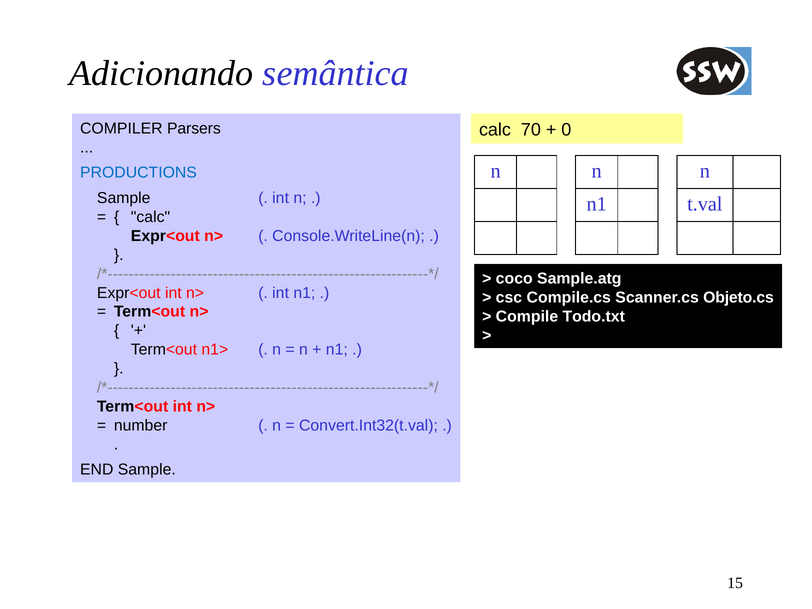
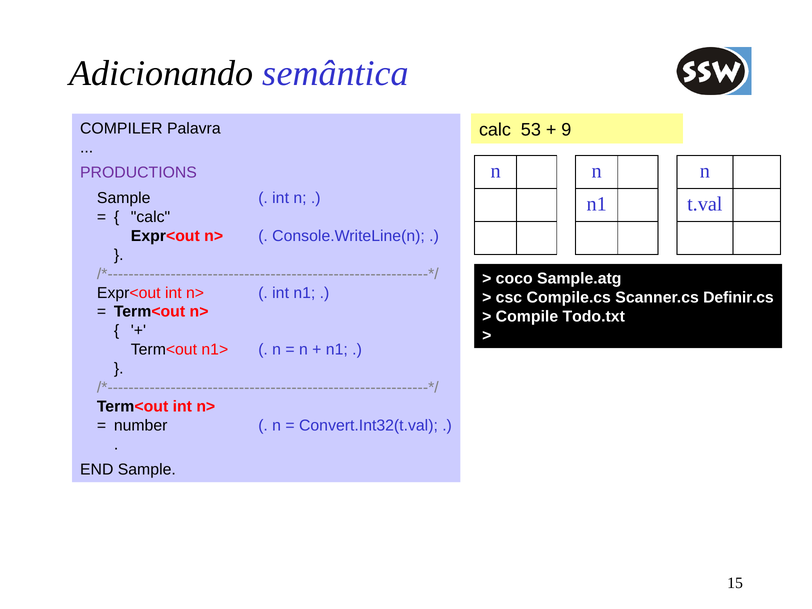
Parsers: Parsers -> Palavra (194, 128)
70: 70 -> 53 (531, 130)
0: 0 -> 9 (566, 130)
PRODUCTIONS colour: blue -> purple (138, 173)
Objeto.cs: Objeto.cs -> Definir.cs (738, 298)
